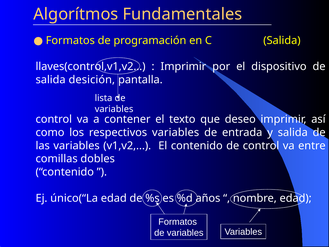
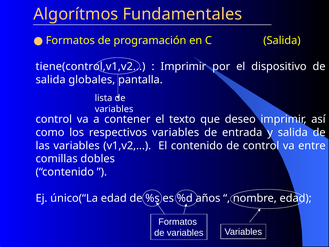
llaves(control,v1,v2: llaves(control,v1,v2 -> tiene(control,v1,v2 (90, 67)
desición: desición -> globales (92, 80)
